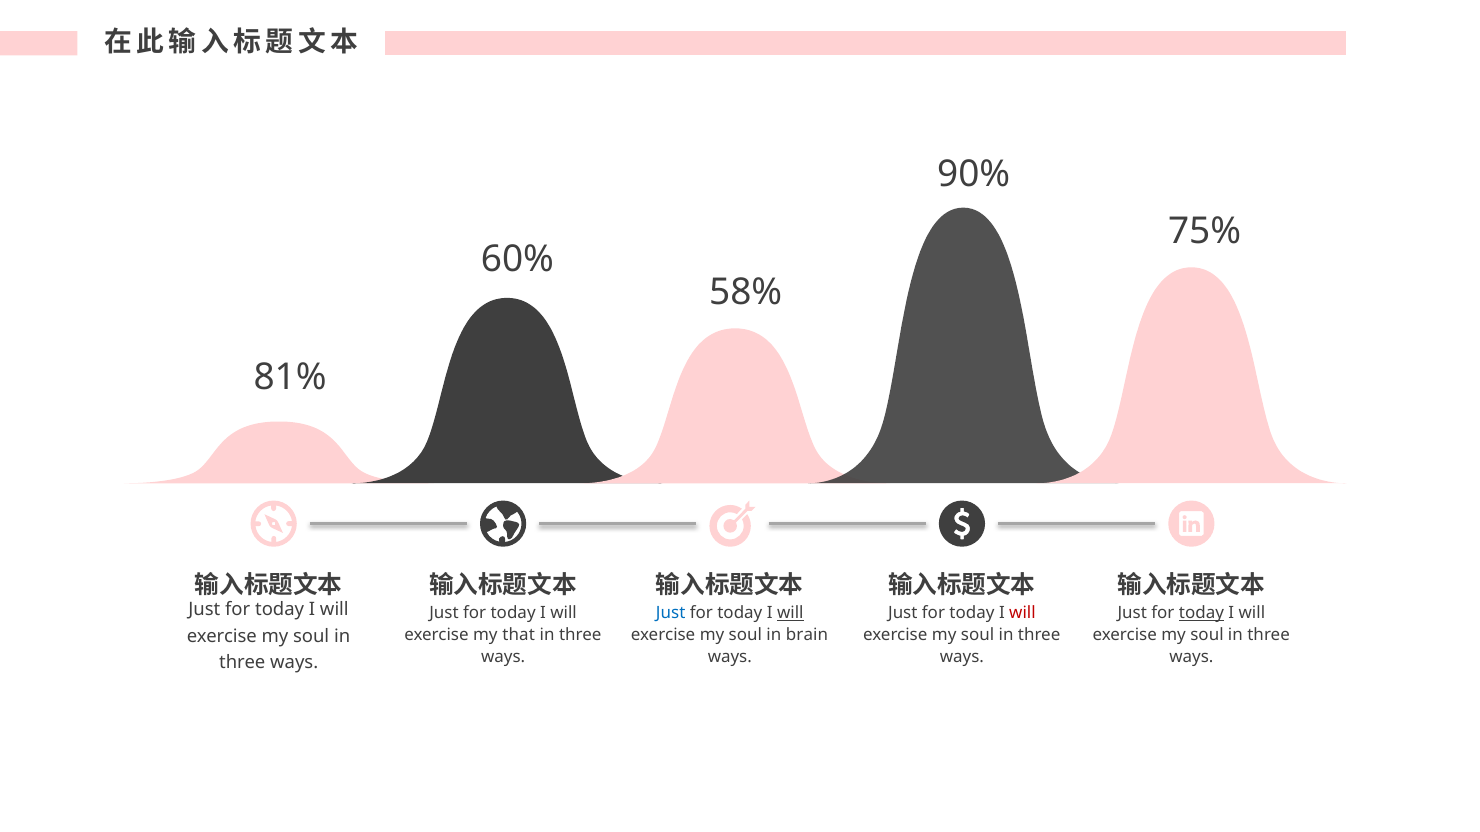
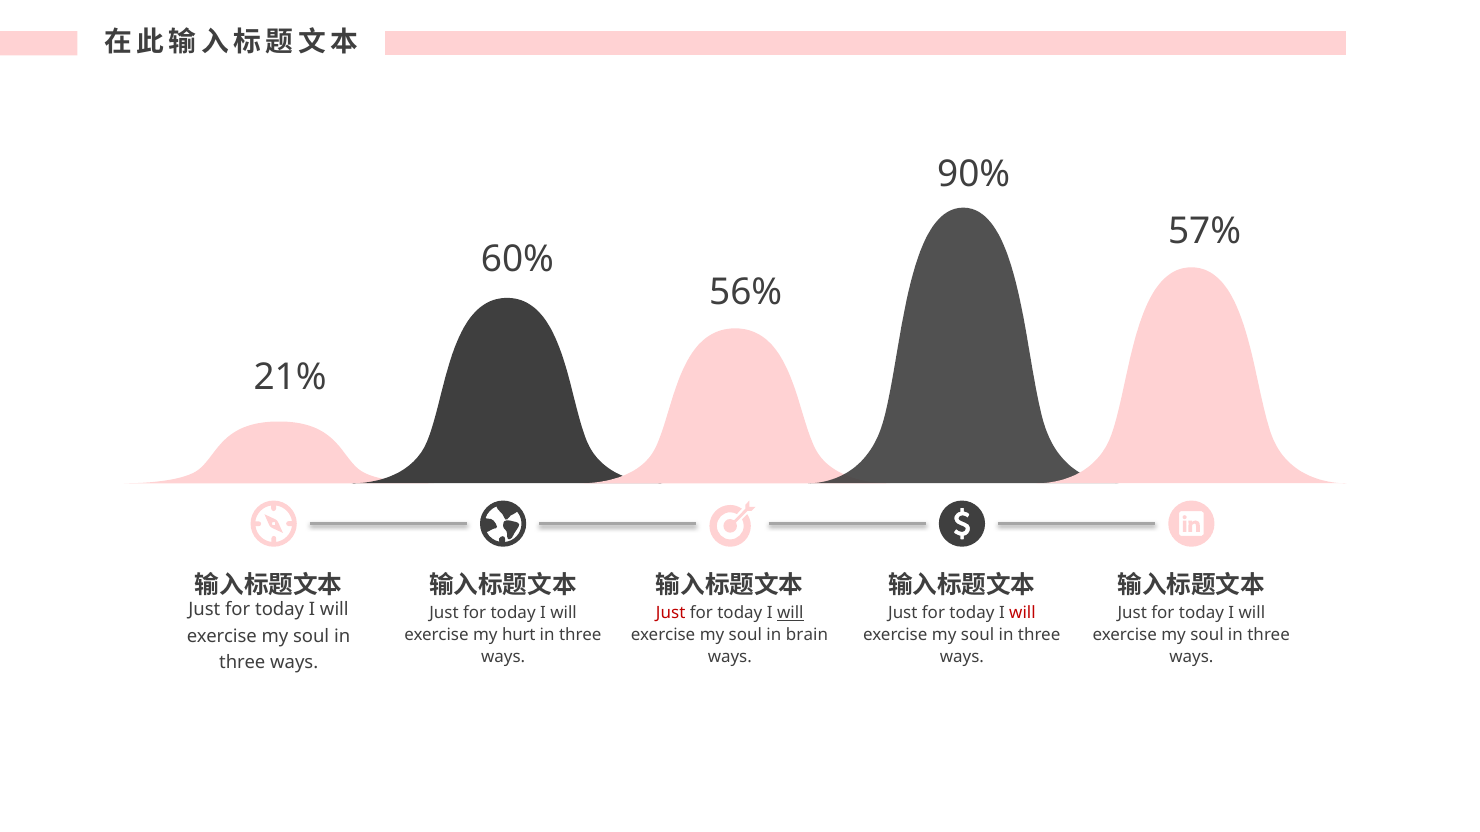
75%: 75% -> 57% (1205, 231)
58%: 58% -> 56% (746, 293)
81%: 81% -> 21% (290, 377)
Just colour: blue -> red (671, 613)
today underline: present -> none (1201, 613)
that: that -> hurt (519, 635)
